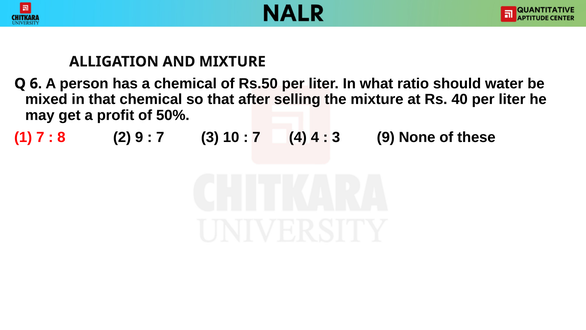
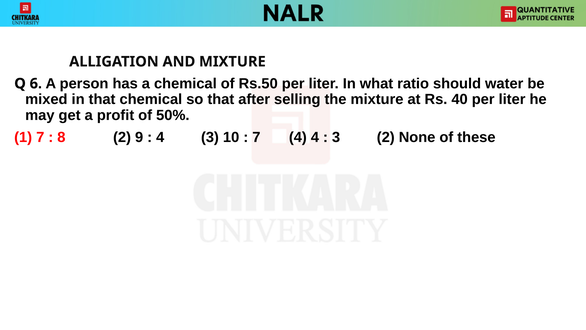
7: 7 -> 4 (160, 137)
3 9: 9 -> 2 (386, 137)
